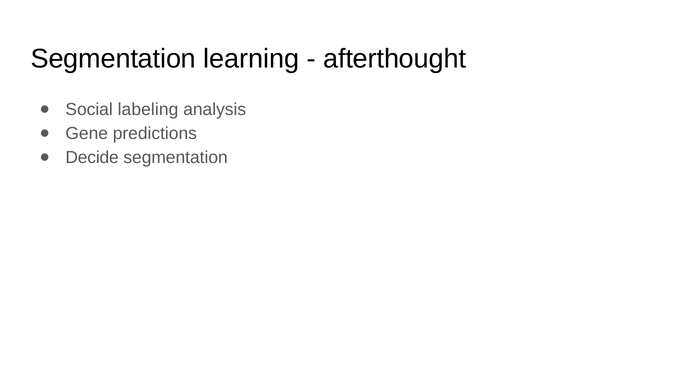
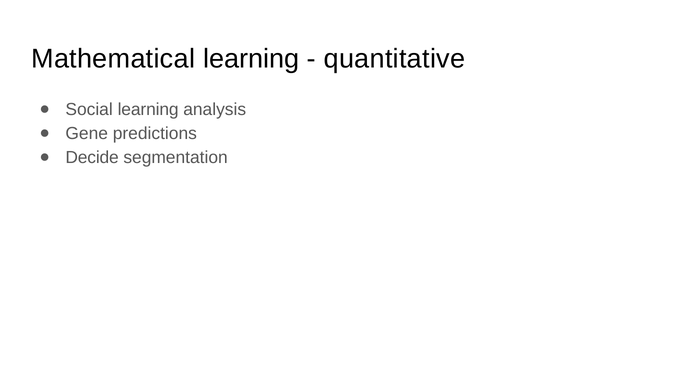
Segmentation: Segmentation -> Mathematical (113, 59)
afterthought: afterthought -> quantitative (395, 59)
Social labeling: labeling -> learning (148, 109)
